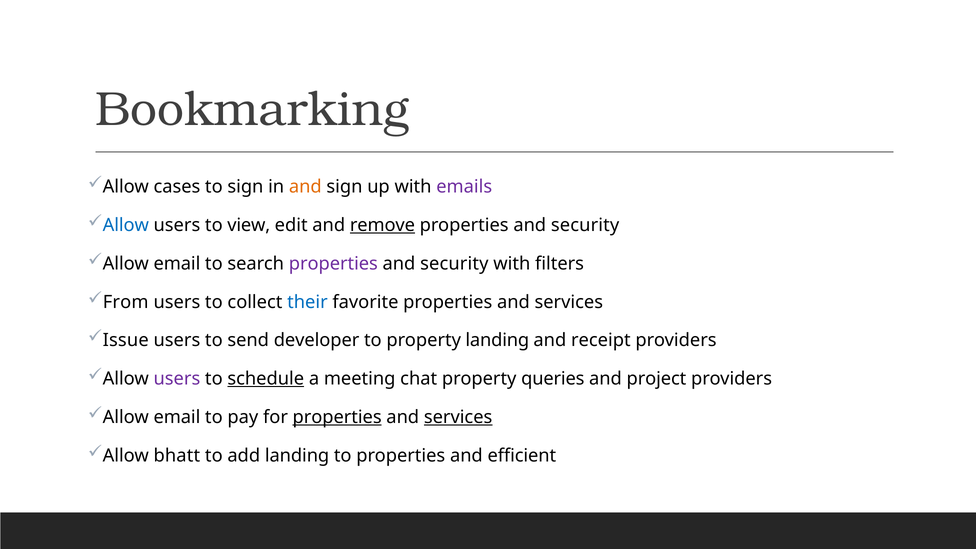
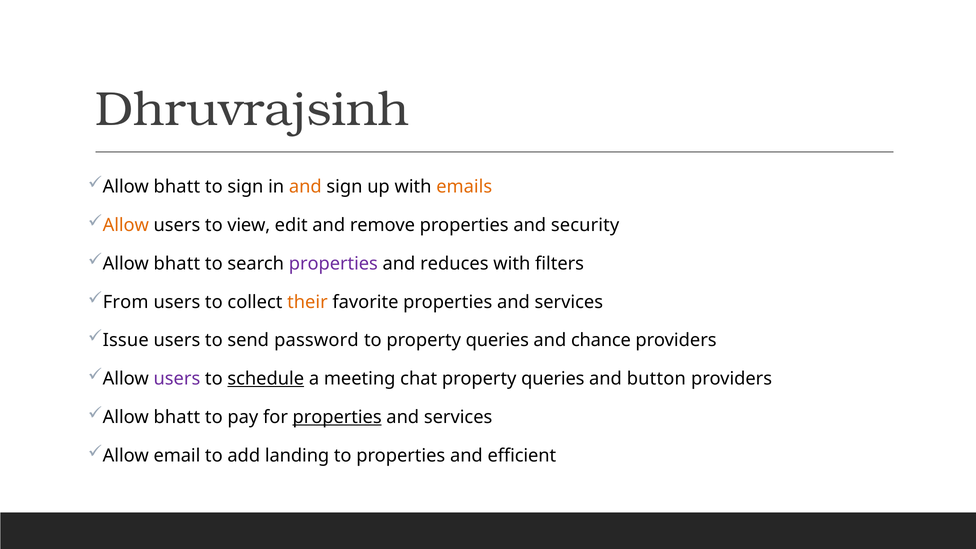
Bookmarking: Bookmarking -> Dhruvrajsinh (252, 109)
cases: cases -> bhatt (177, 187)
emails colour: purple -> orange (464, 187)
Allow colour: blue -> orange (126, 225)
remove underline: present -> none (382, 225)
email: email -> bhatt (177, 264)
security: security -> reduces (454, 264)
their colour: blue -> orange (307, 302)
developer: developer -> password (316, 340)
to property landing: landing -> queries (497, 340)
receipt: receipt -> chance (601, 340)
project: project -> button (656, 379)
email: email -> bhatt (177, 417)
services underline: present -> none (458, 417)
bhatt: bhatt -> email (177, 456)
